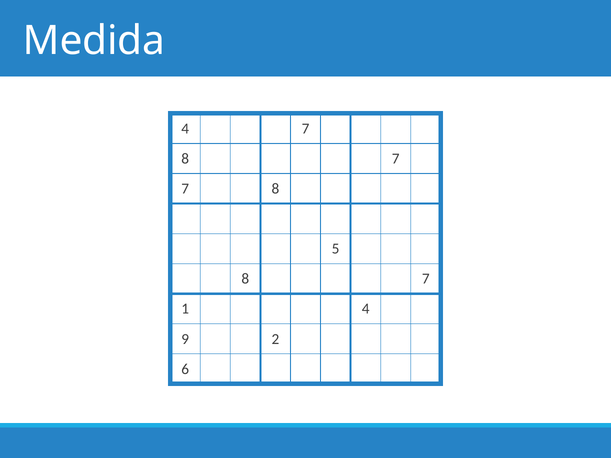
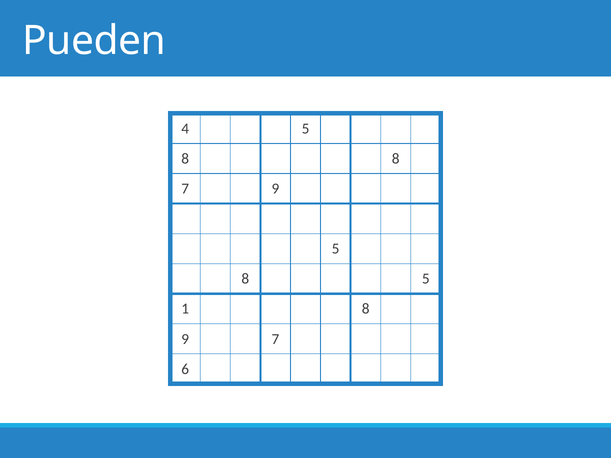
Medida: Medida -> Pueden (94, 41)
4 7: 7 -> 5 (305, 129)
7: 7 -> 8 (396, 159)
8: 8 -> 9 (275, 189)
7: 7 -> 5 (426, 279)
1 4: 4 -> 8 (366, 309)
9 2: 2 -> 7 (275, 339)
